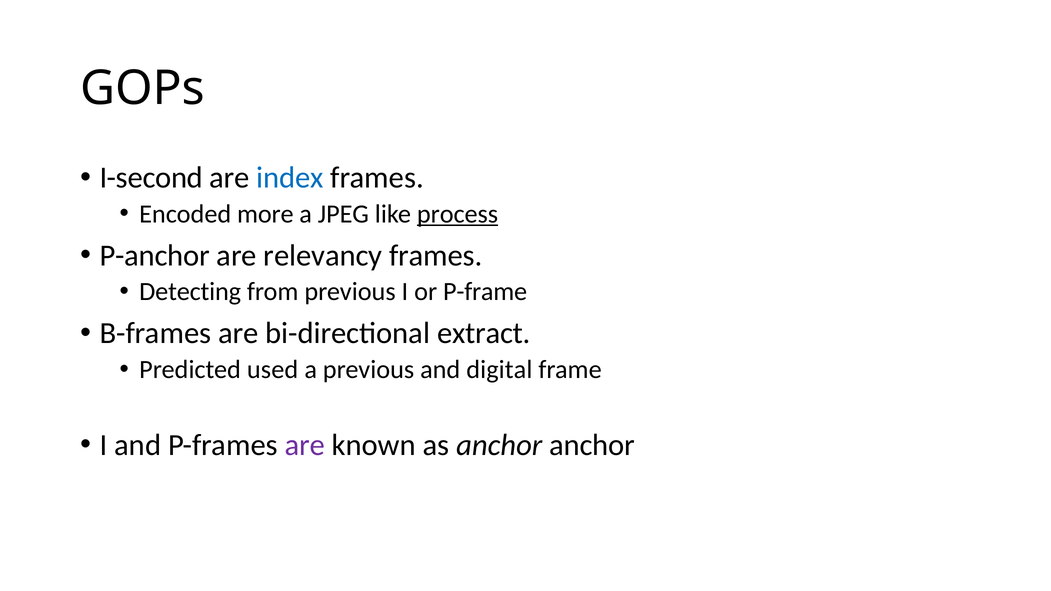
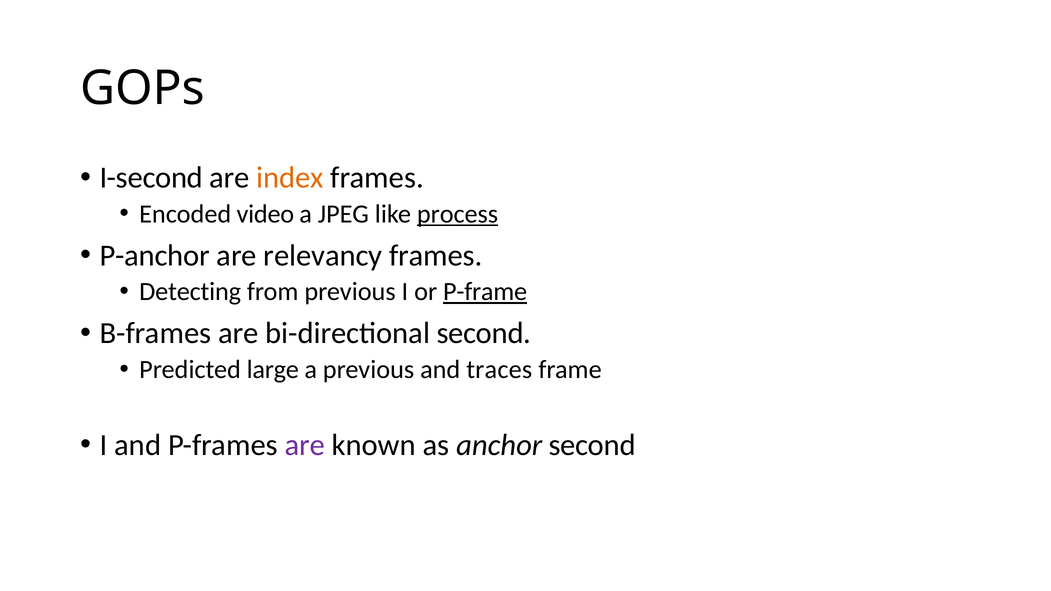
index colour: blue -> orange (290, 178)
more: more -> video (265, 214)
P-frame underline: none -> present (485, 292)
bi-directional extract: extract -> second (484, 333)
used: used -> large (273, 370)
digital: digital -> traces (499, 370)
anchor anchor: anchor -> second (592, 445)
